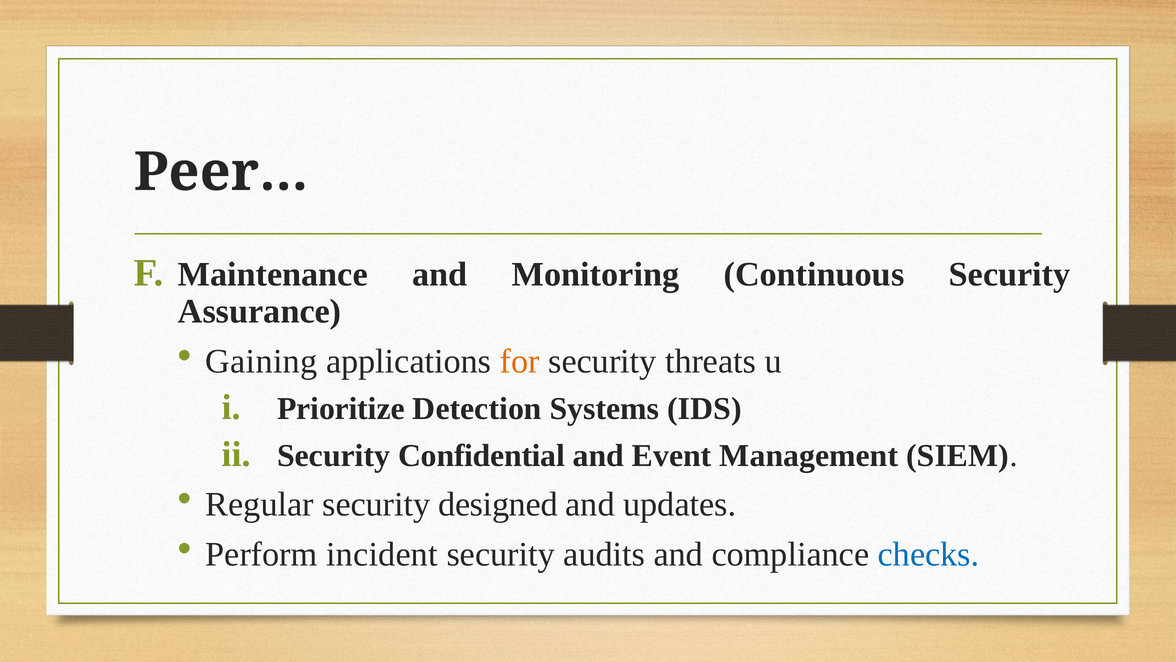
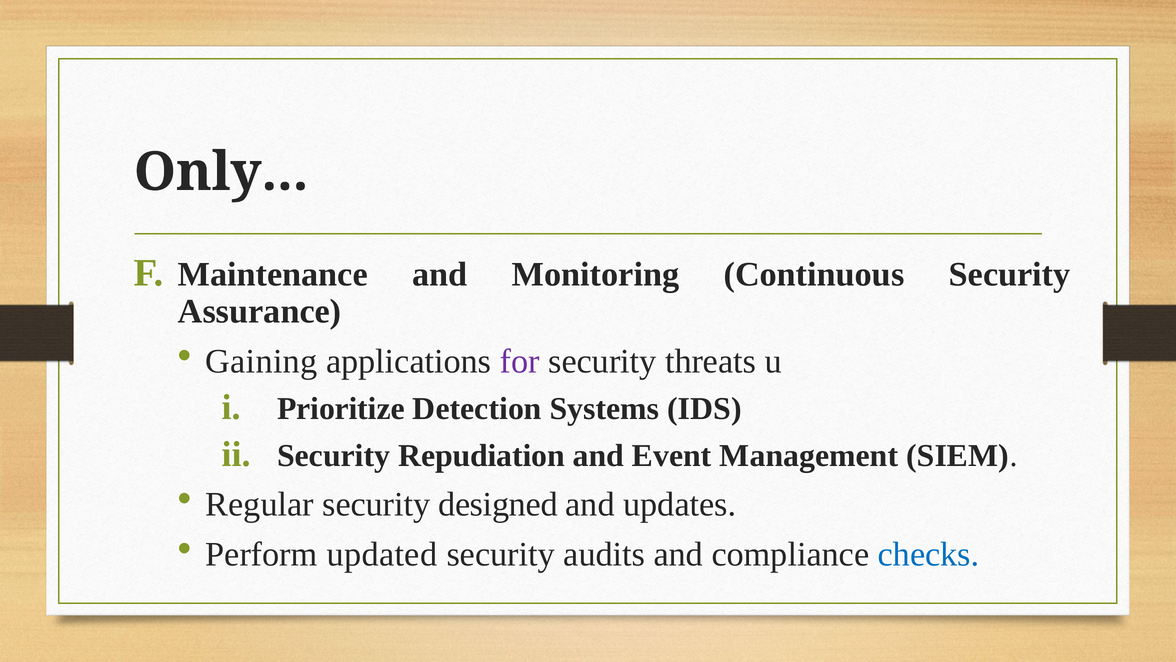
Peer: Peer -> Only (221, 172)
for colour: orange -> purple (520, 361)
Confidential: Confidential -> Repudiation (482, 455)
incident: incident -> updated (382, 554)
